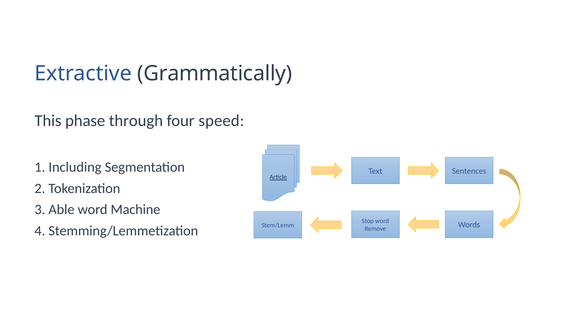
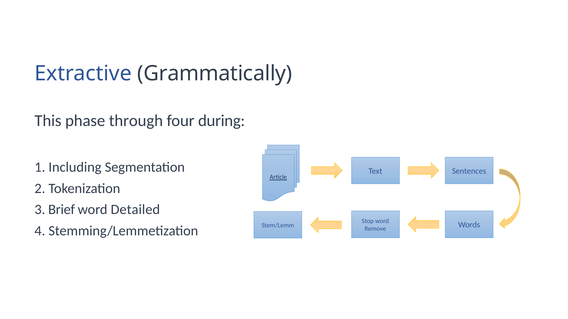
speed: speed -> during (222, 121)
Able: Able -> Brief (62, 210)
Machine: Machine -> Detailed (135, 210)
